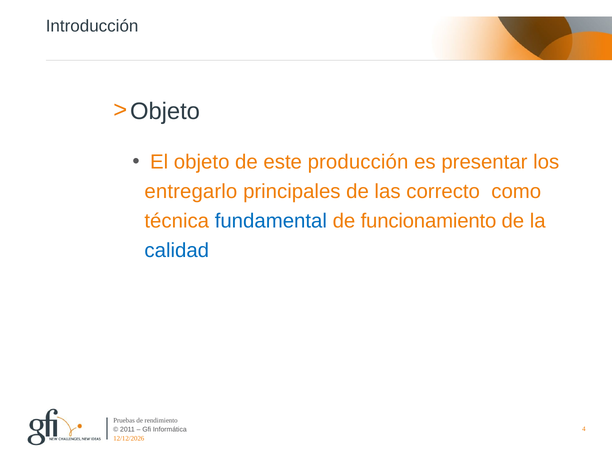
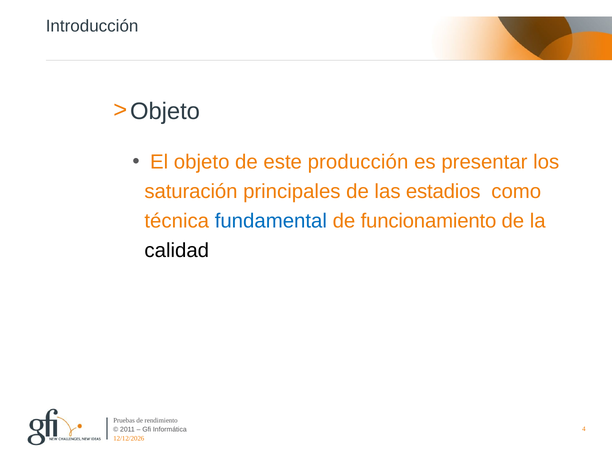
entregarlo: entregarlo -> saturación (191, 192)
correcto: correcto -> estadios (443, 192)
calidad colour: blue -> black (177, 250)
